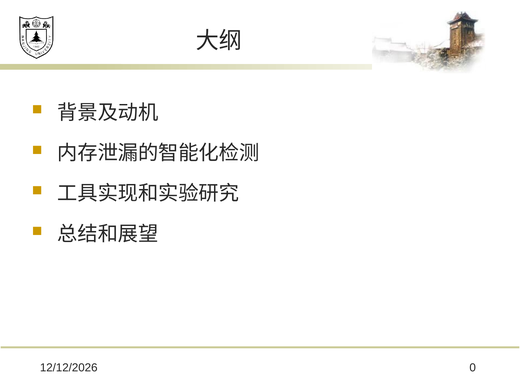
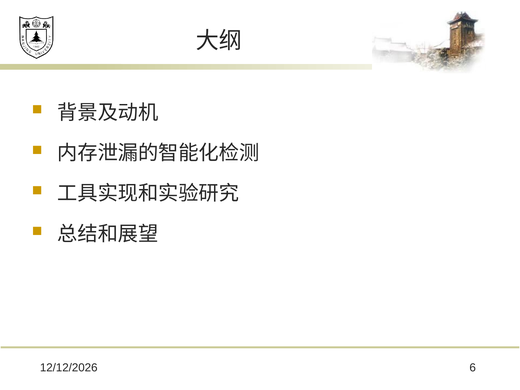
0: 0 -> 6 (473, 368)
